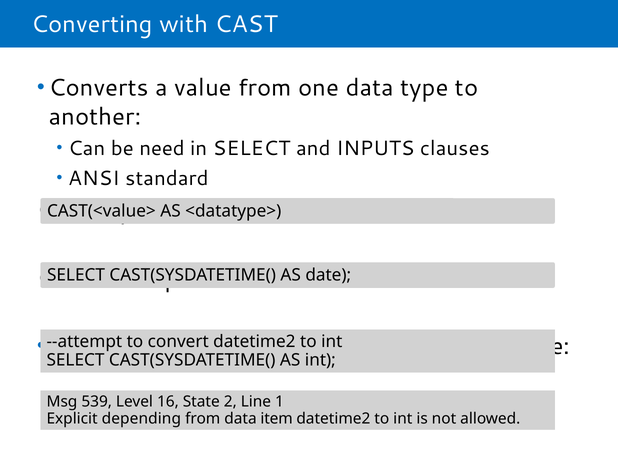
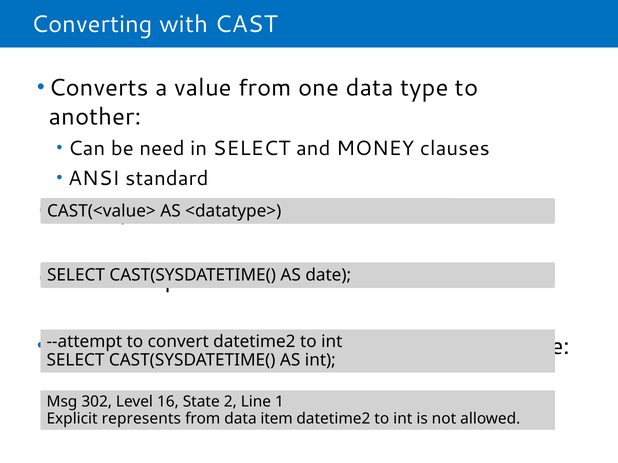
INPUTS: INPUTS -> MONEY (375, 149)
539: 539 -> 302 (97, 402)
depending: depending -> represents (141, 419)
